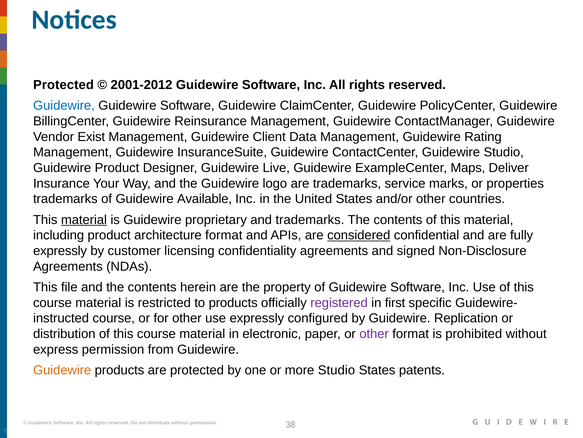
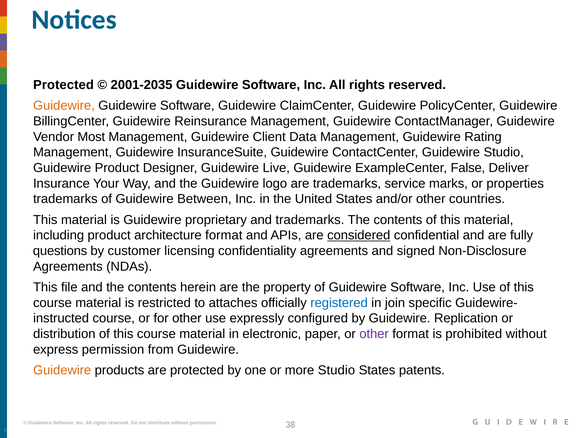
2001-2012: 2001-2012 -> 2001-2035 (142, 85)
Guidewire colour: blue -> orange (64, 105)
Exist: Exist -> Most (91, 136)
Maps: Maps -> False (468, 168)
Available: Available -> Between (204, 199)
material underline: present -> none (84, 219)
expressly: expressly -> questions (60, 250)
to products: products -> attaches (233, 302)
registered colour: purple -> blue (339, 302)
first: first -> join (395, 302)
